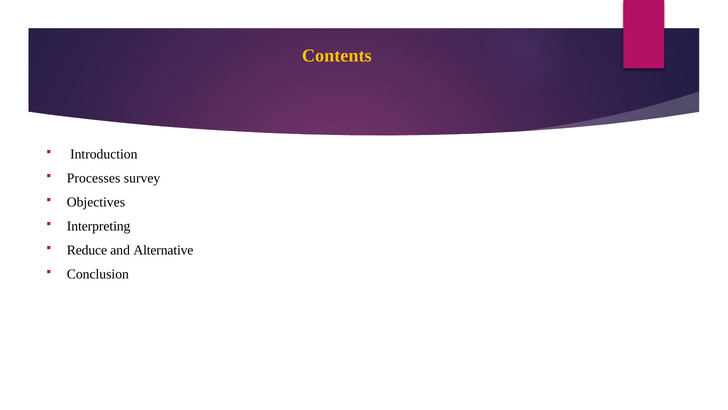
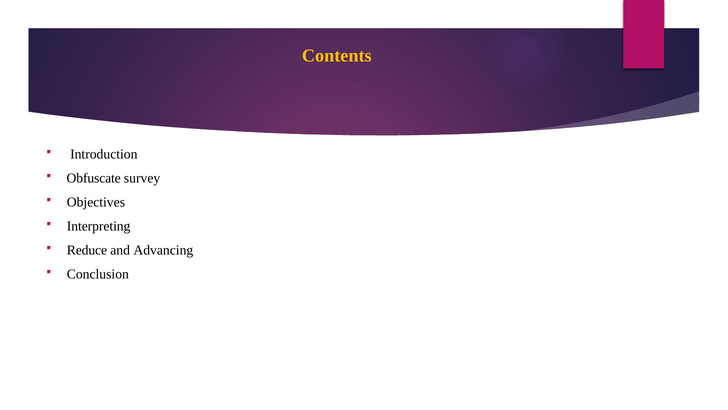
Processes: Processes -> Obfuscate (94, 178)
Alternative: Alternative -> Advancing (163, 250)
